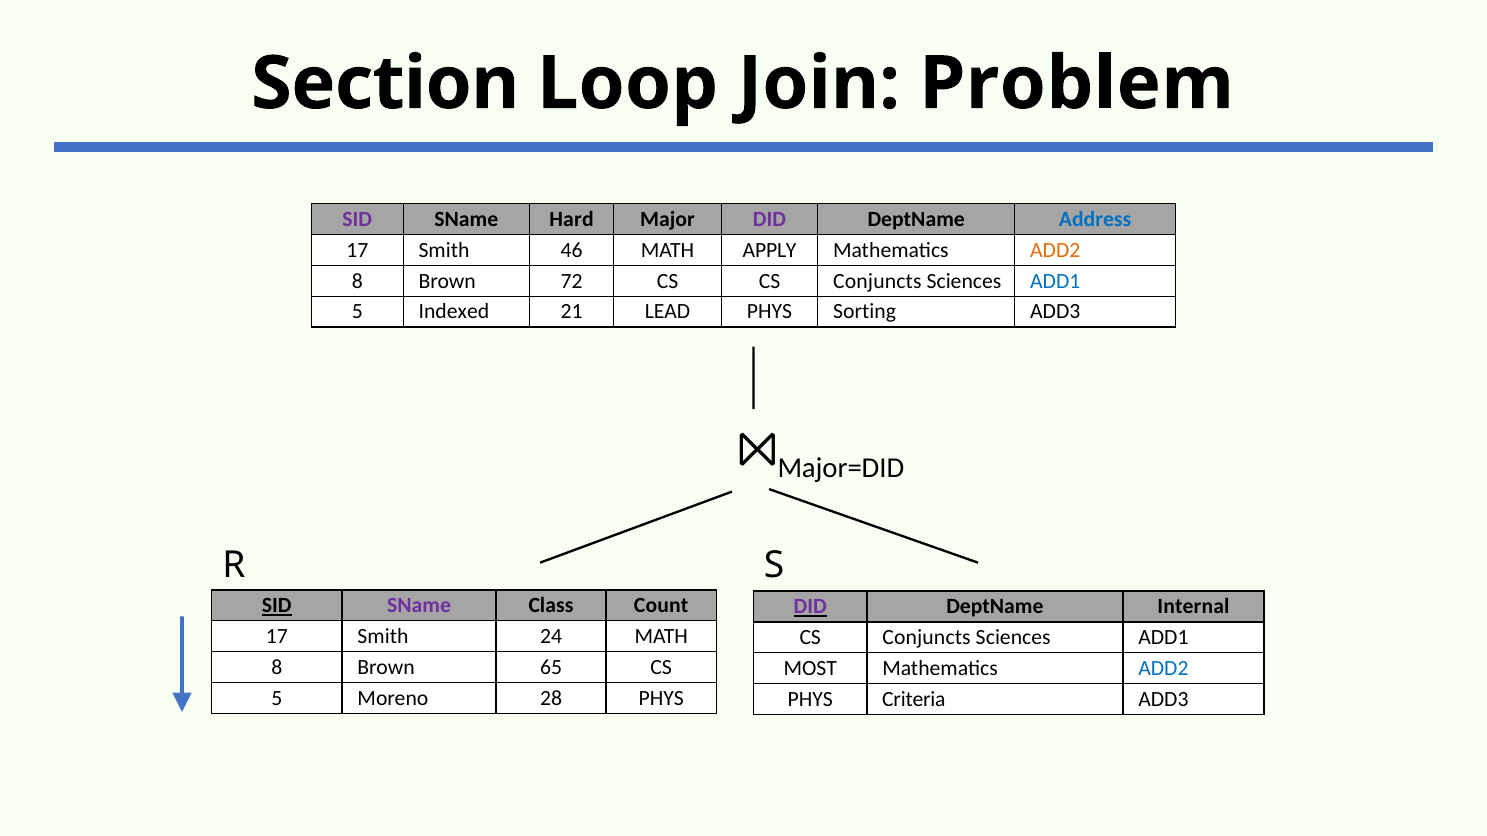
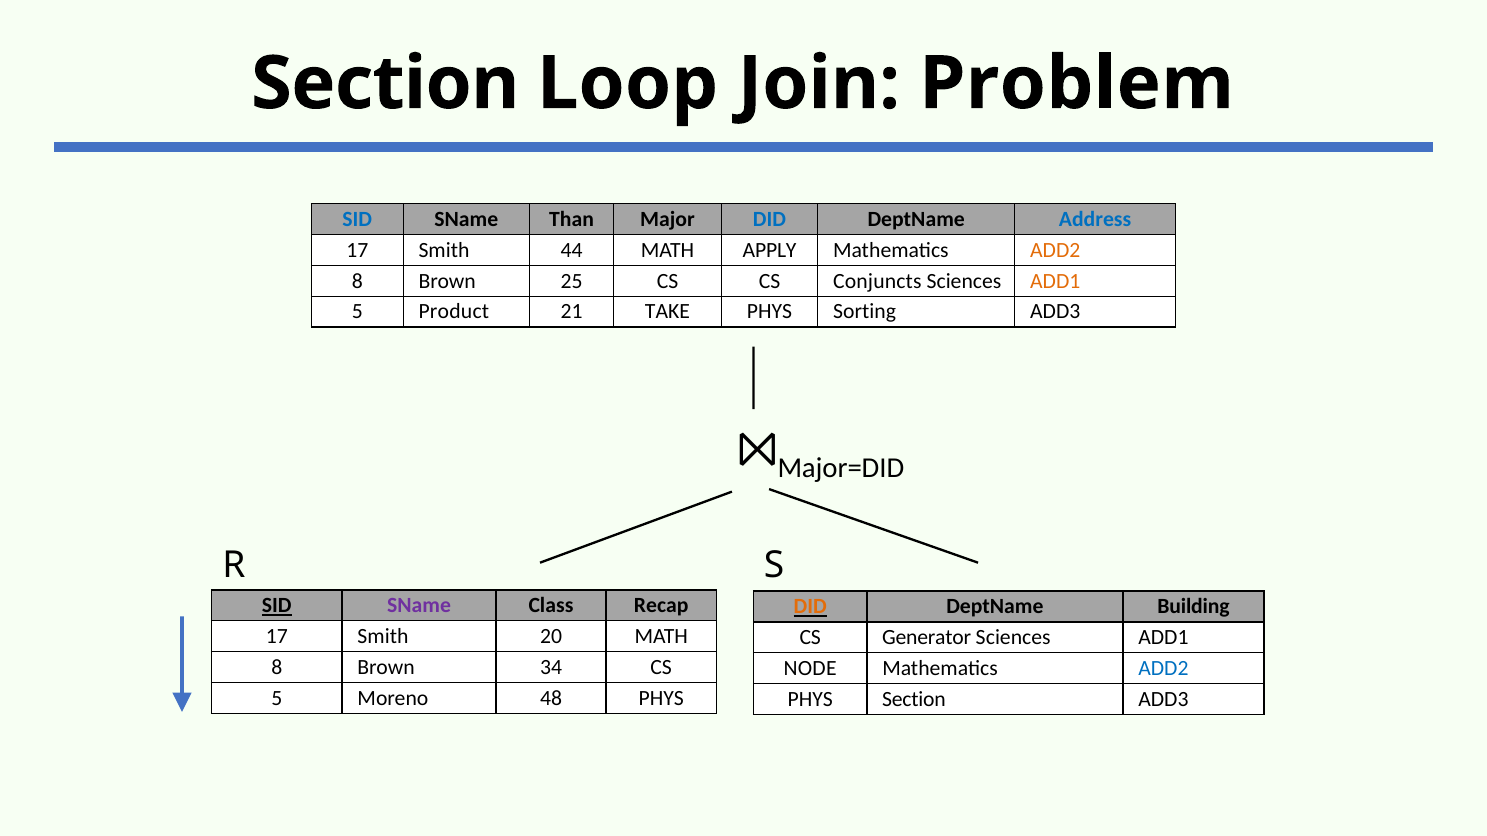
SID colour: purple -> blue (357, 220)
Hard: Hard -> Than (572, 220)
DID colour: purple -> blue (769, 220)
46: 46 -> 44 (572, 250)
72: 72 -> 25 (572, 281)
ADD1 colour: blue -> orange (1055, 281)
Indexed: Indexed -> Product (454, 312)
LEAD: LEAD -> TAKE (667, 312)
Count: Count -> Recap (661, 606)
DID colour: purple -> orange (810, 607)
Internal: Internal -> Building (1194, 607)
24: 24 -> 20 (551, 637)
Conjuncts: Conjuncts -> Generator (927, 638)
65: 65 -> 34 (551, 668)
MOST: MOST -> NODE (810, 669)
28: 28 -> 48 (551, 698)
PHYS Criteria: Criteria -> Section (914, 700)
